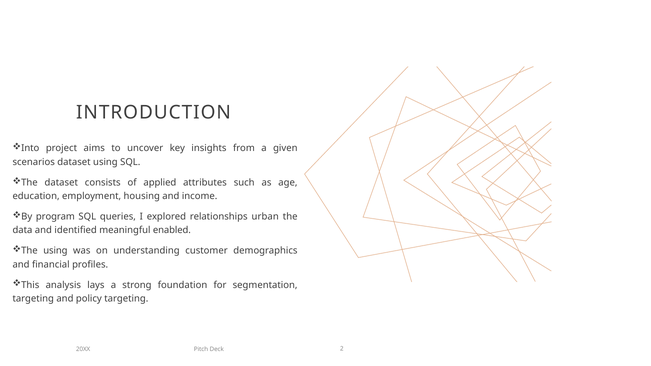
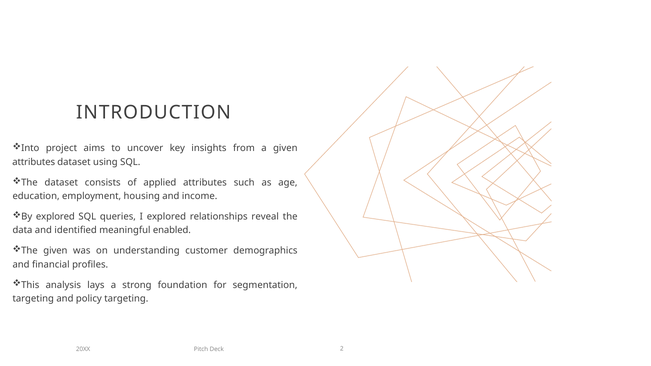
scenarios: scenarios -> attributes (34, 162)
By program: program -> explored (55, 217)
urban: urban -> reveal (265, 217)
The using: using -> given (55, 251)
